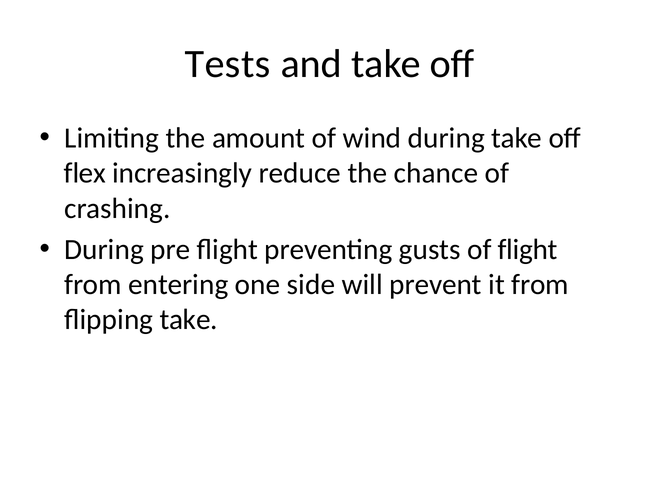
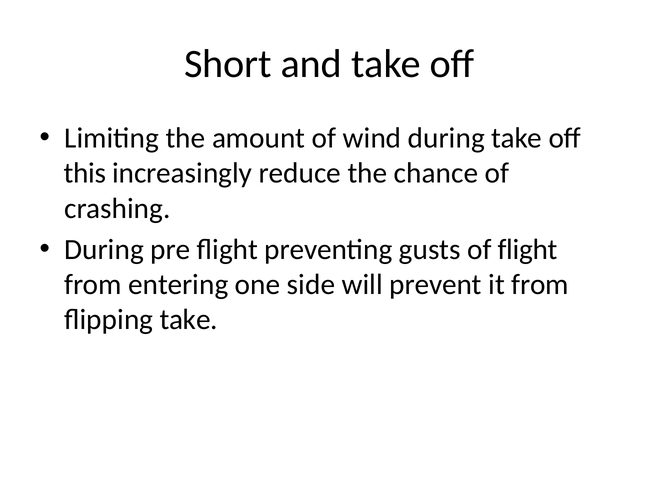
Tests: Tests -> Short (228, 64)
flex: flex -> this (85, 173)
